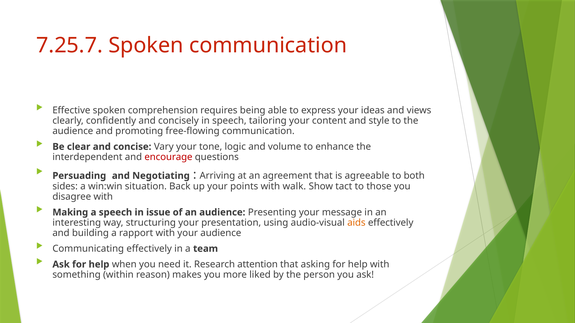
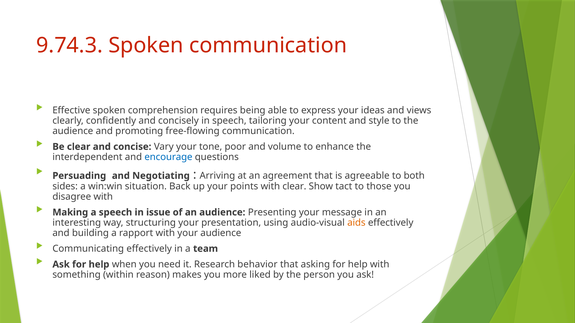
7.25.7: 7.25.7 -> 9.74.3 (70, 45)
logic: logic -> poor (235, 147)
encourage colour: red -> blue (168, 157)
with walk: walk -> clear (294, 187)
attention: attention -> behavior (257, 265)
